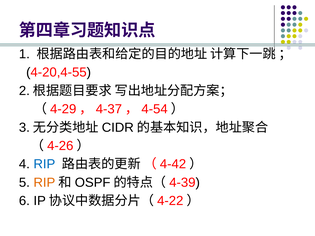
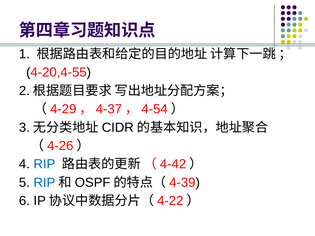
RIP colour: orange -> blue (44, 183)
